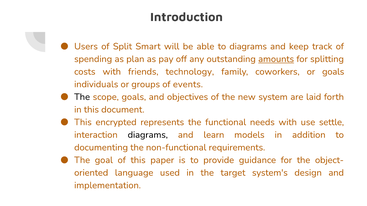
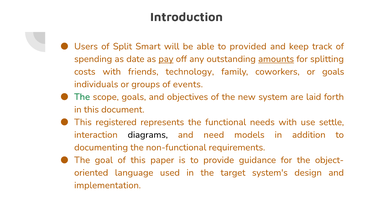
to diagrams: diagrams -> provided (248, 46)
plan: plan -> date (135, 59)
pay underline: none -> present (166, 59)
The colour: black -> green (82, 97)
encrypted: encrypted -> registered (116, 122)
learn: learn -> need (214, 135)
